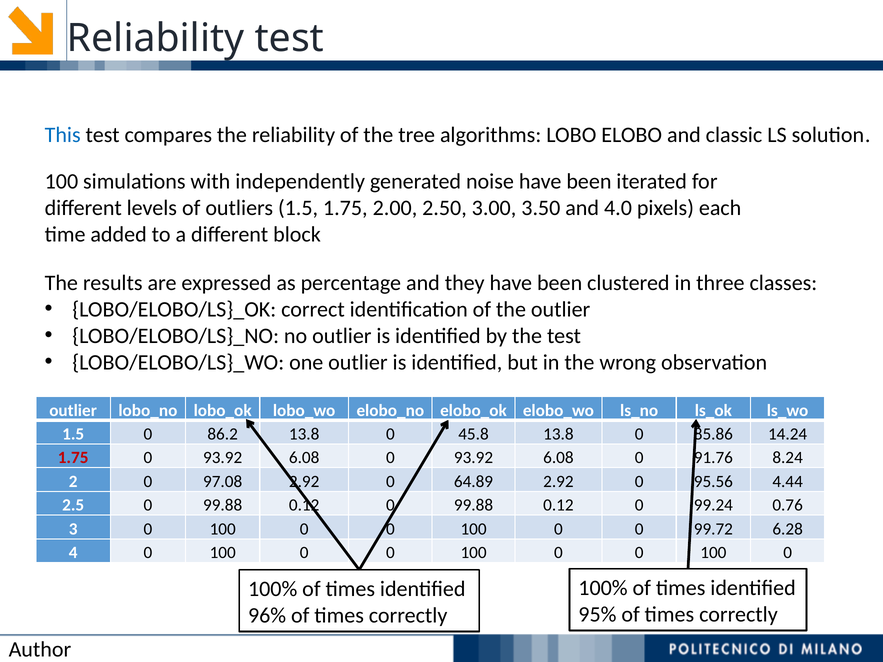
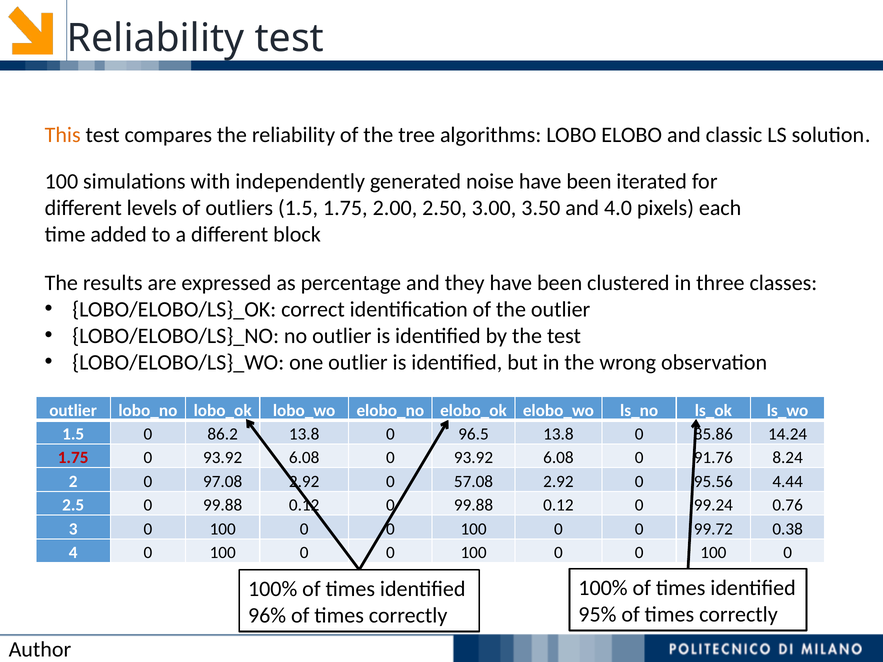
This colour: blue -> orange (63, 135)
45.8: 45.8 -> 96.5 (474, 434)
64.89: 64.89 -> 57.08 (474, 482)
6.28: 6.28 -> 0.38 (788, 529)
